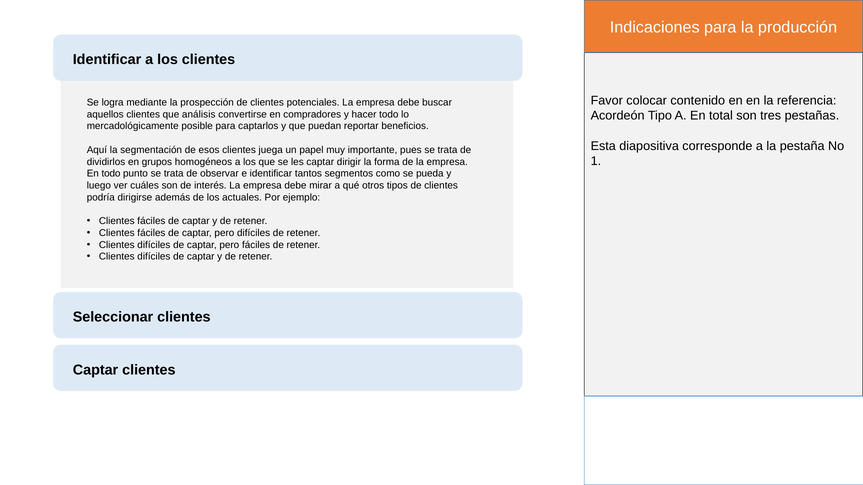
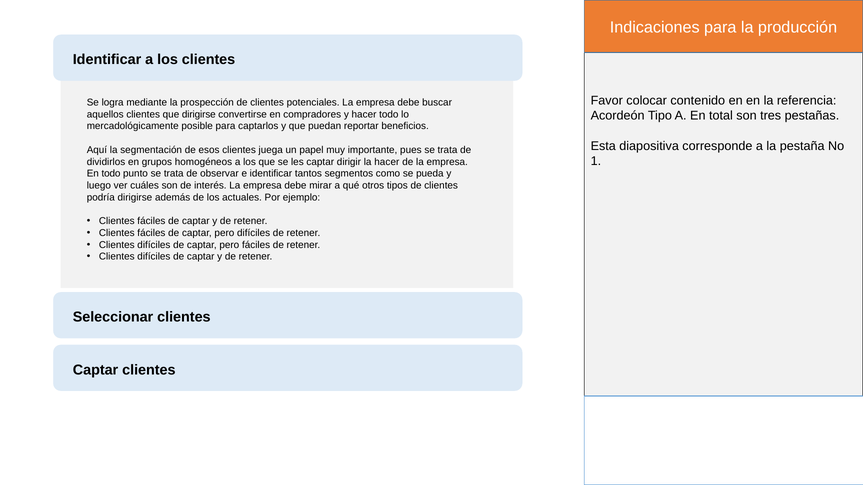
que análisis: análisis -> dirigirse (199, 114)
la forma: forma -> hacer (387, 162)
